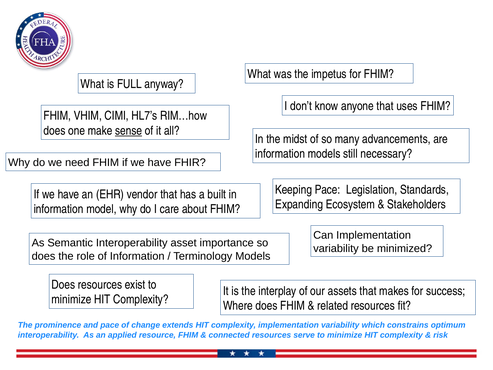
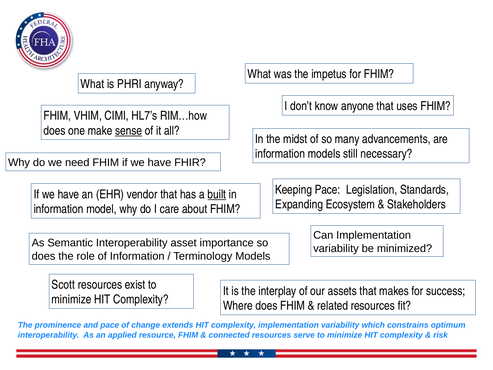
FULL: FULL -> PHRI (129, 84)
built underline: none -> present (217, 194)
Does: Does -> Scott (63, 285)
